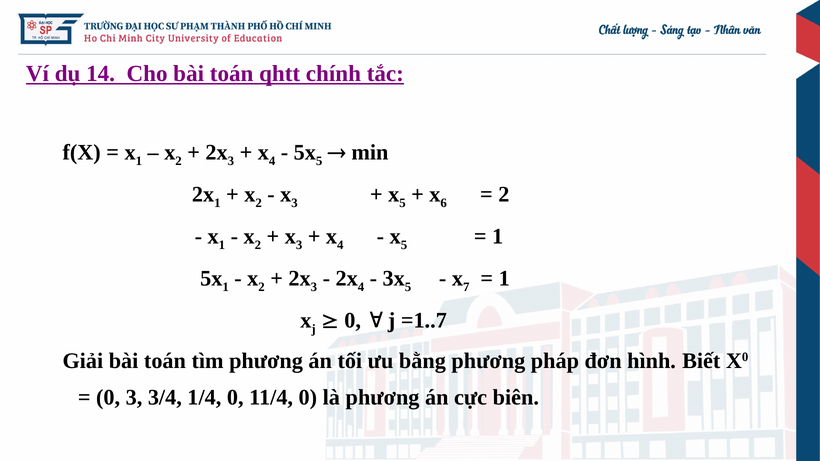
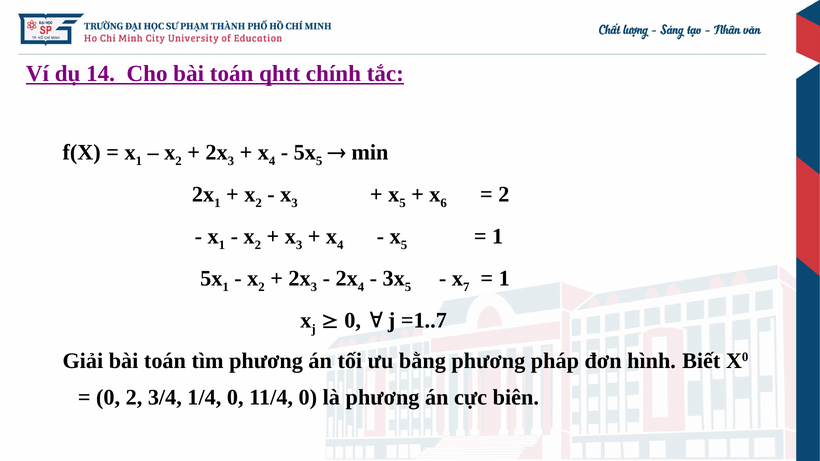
0 3: 3 -> 2 (134, 398)
